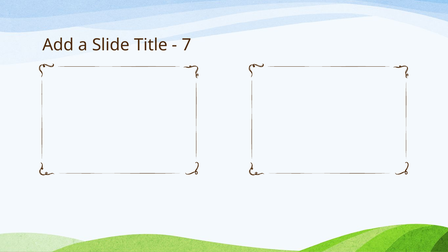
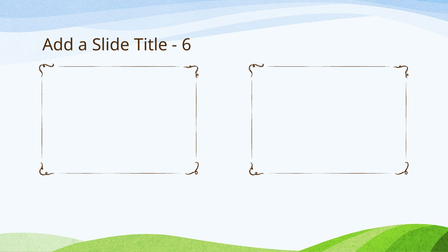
7: 7 -> 6 (187, 45)
